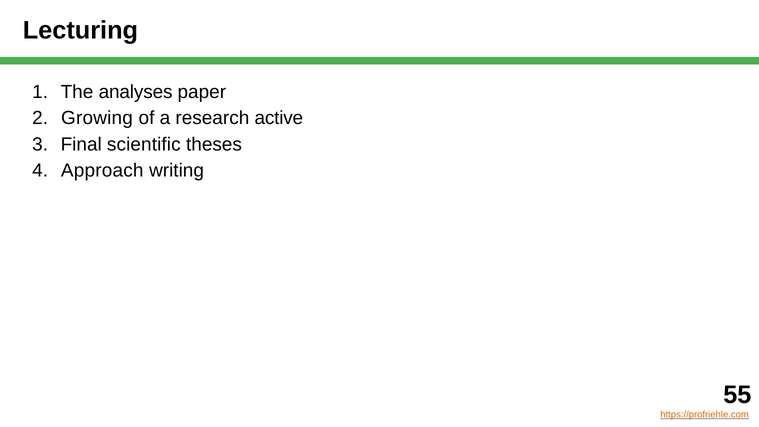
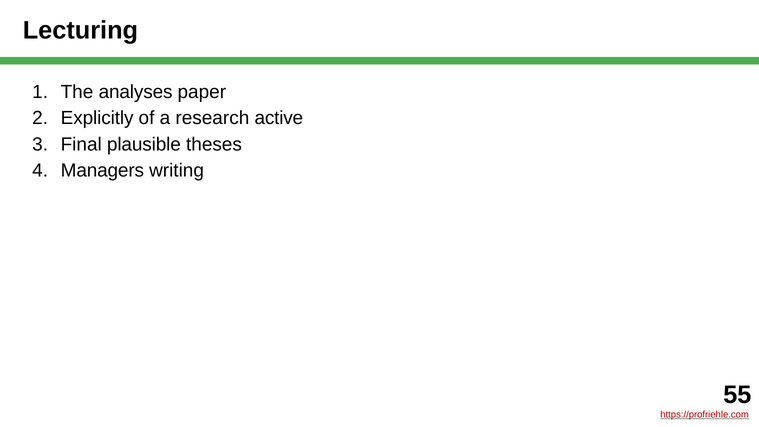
Growing: Growing -> Explicitly (97, 118)
scientific: scientific -> plausible (144, 144)
Approach: Approach -> Managers (102, 171)
https://profriehle.com colour: orange -> red (705, 415)
